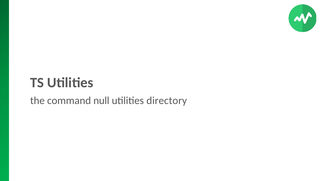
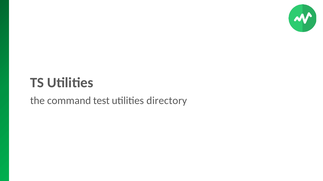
null: null -> test (101, 101)
